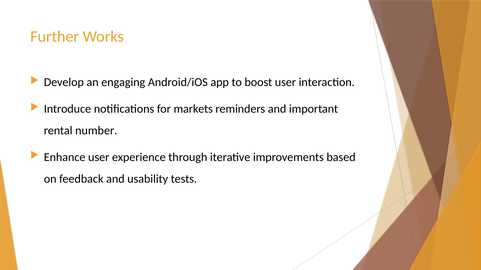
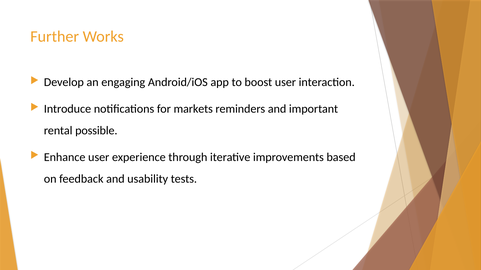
number: number -> possible (96, 131)
